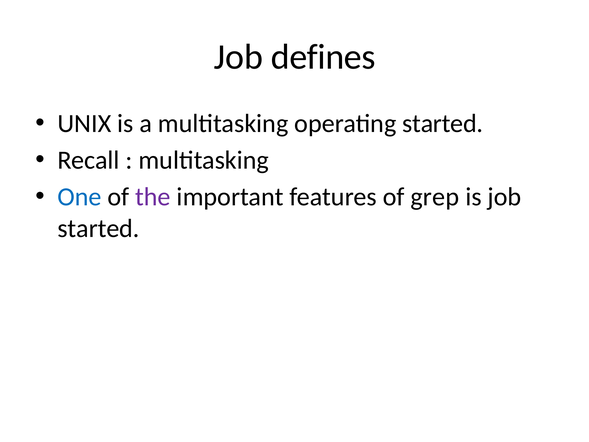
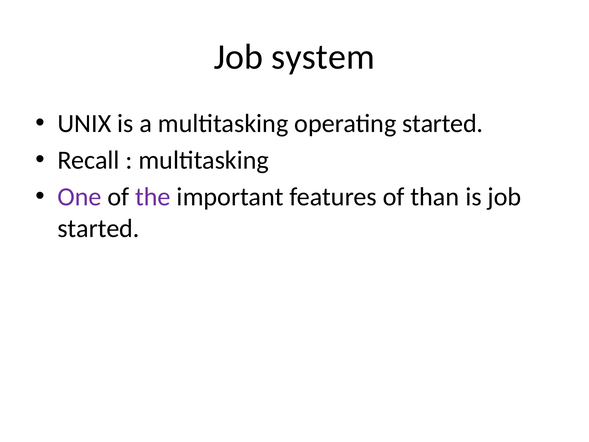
defines: defines -> system (323, 57)
One colour: blue -> purple (79, 197)
grep: grep -> than (435, 197)
